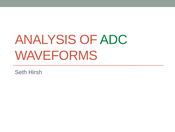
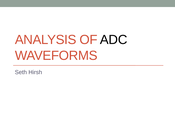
ADC colour: green -> black (114, 40)
